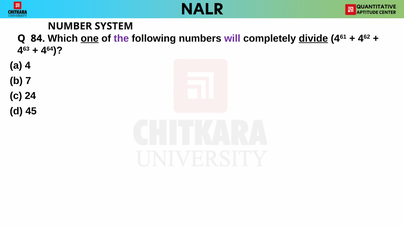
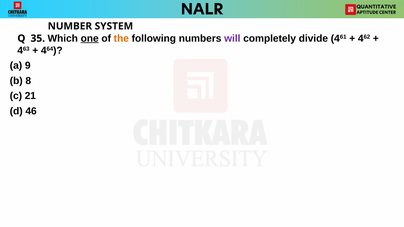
84: 84 -> 35 (38, 38)
the colour: purple -> orange (121, 38)
divide underline: present -> none (313, 38)
4: 4 -> 9 (28, 66)
7: 7 -> 8 (28, 81)
24: 24 -> 21 (30, 96)
45: 45 -> 46 (31, 111)
